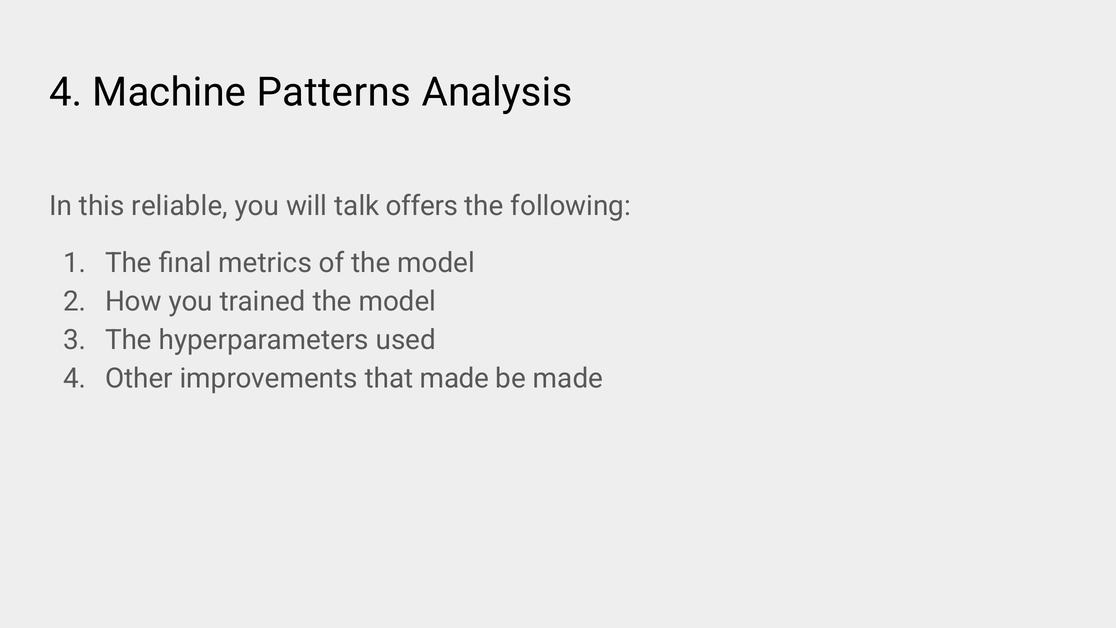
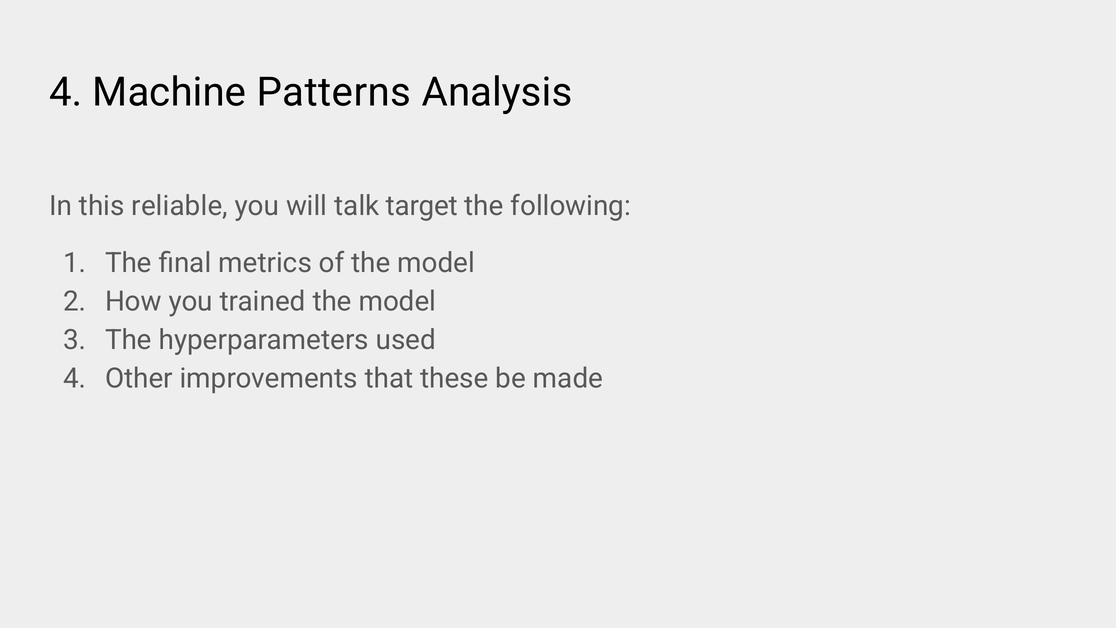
offers: offers -> target (422, 206)
that made: made -> these (454, 378)
